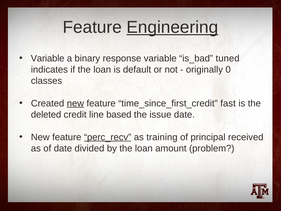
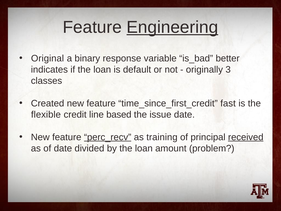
Variable: Variable -> Original (48, 58)
tuned: tuned -> better (228, 58)
0: 0 -> 3 (228, 70)
new underline: present -> none (75, 103)
deleted: deleted -> flexible (46, 114)
received underline: none -> present (246, 137)
